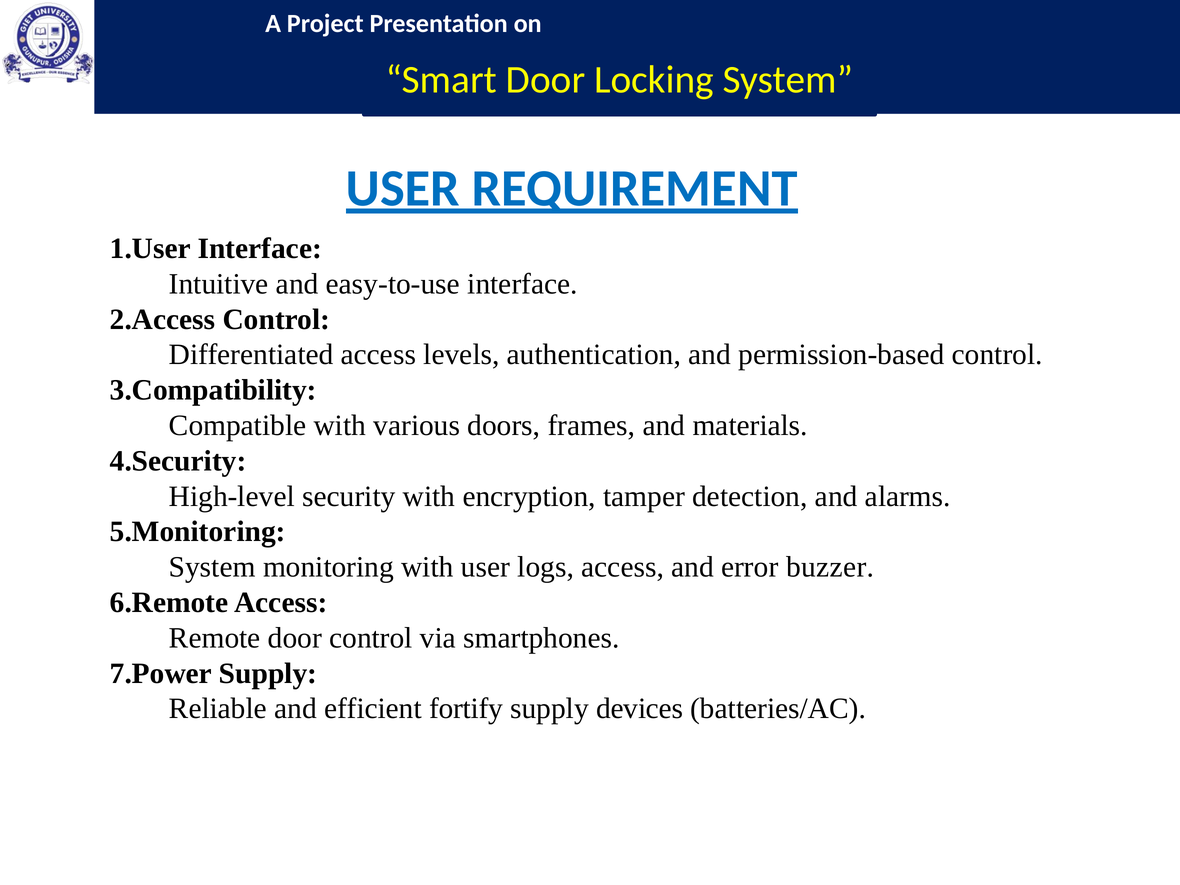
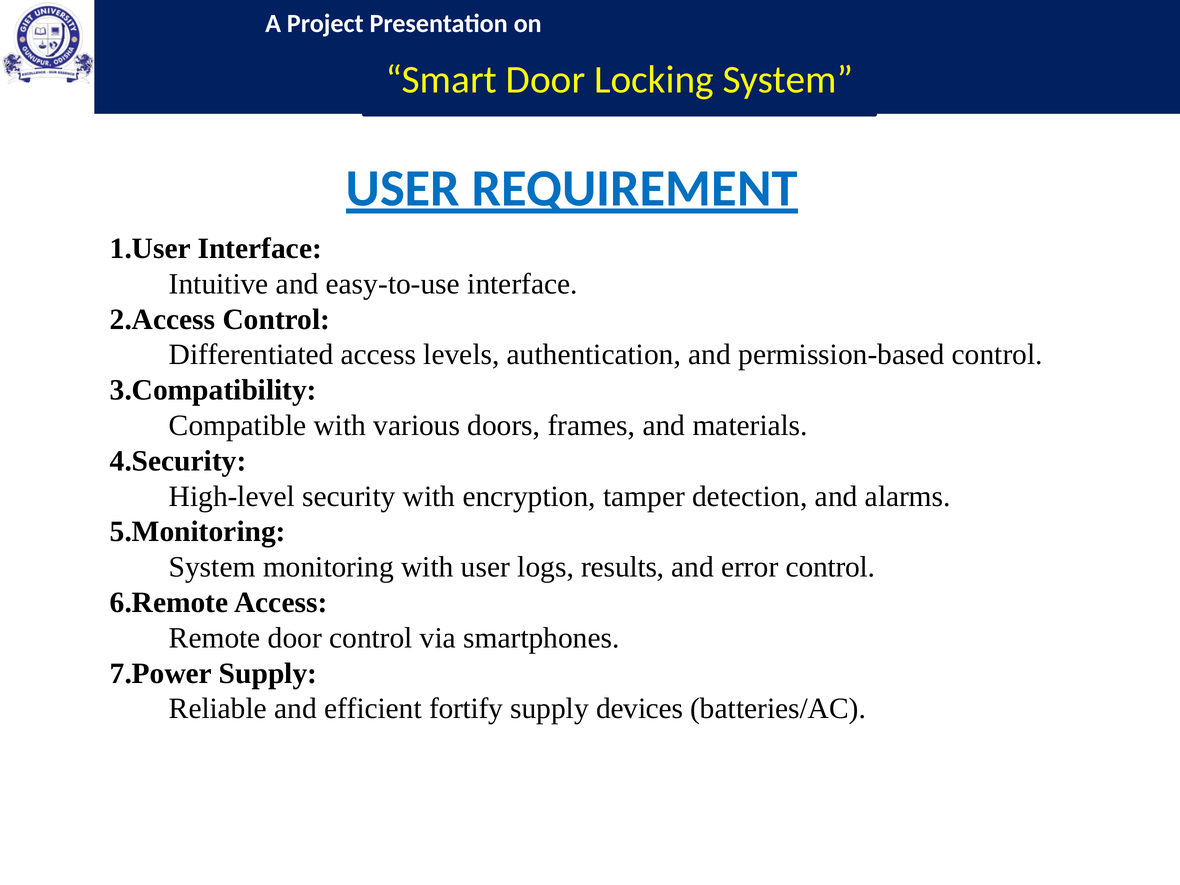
logs access: access -> results (623, 567)
error buzzer: buzzer -> control (830, 567)
